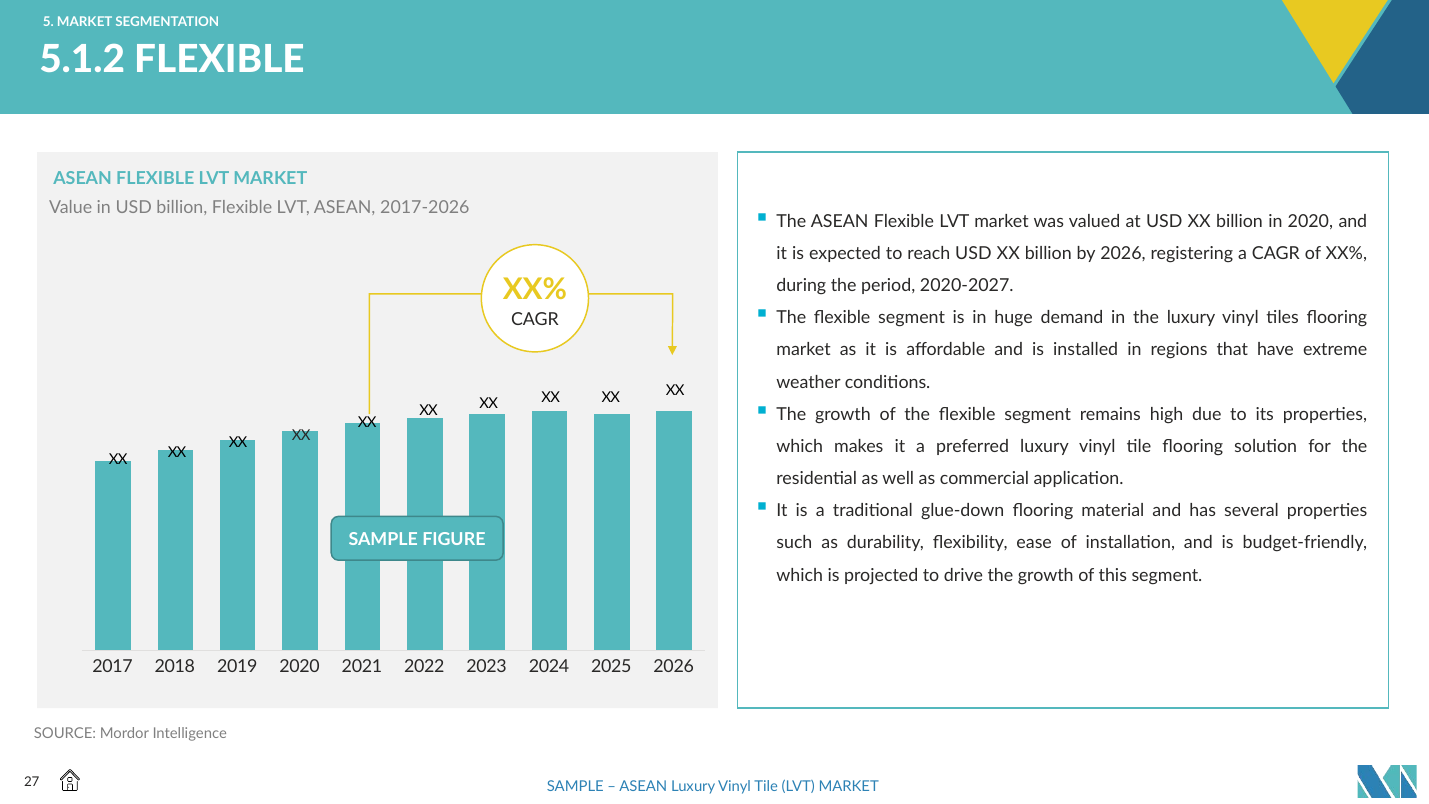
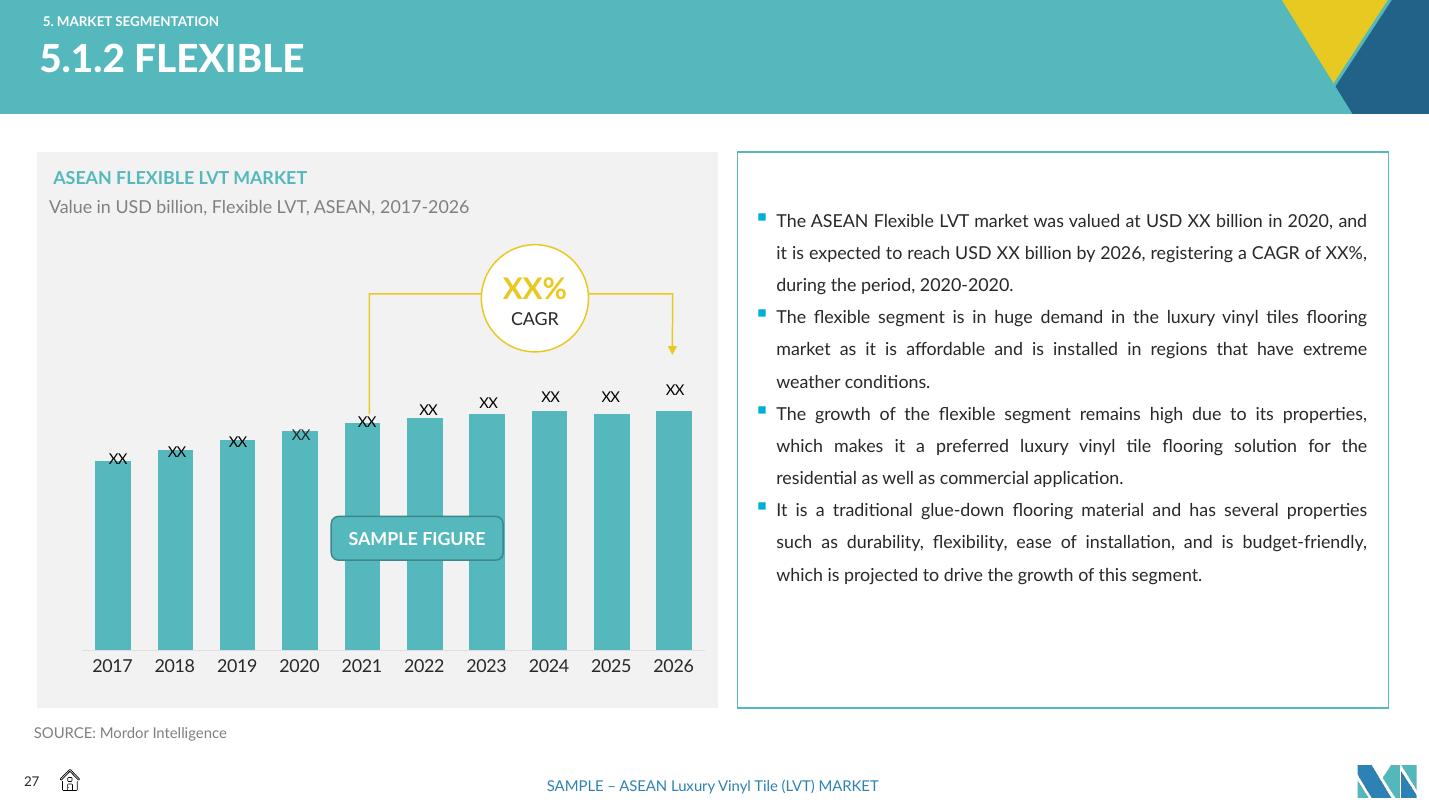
2020-2027: 2020-2027 -> 2020-2020 (967, 286)
